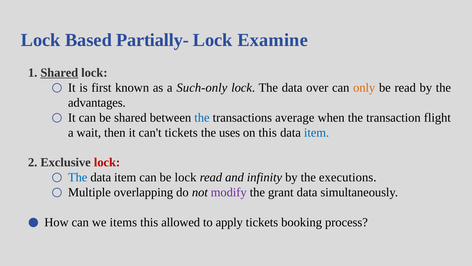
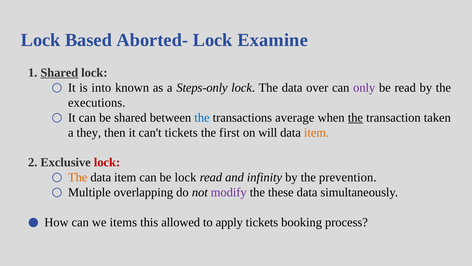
Partially-: Partially- -> Aborted- (152, 40)
first: first -> into (101, 87)
Such-only: Such-only -> Steps-only (202, 87)
only colour: orange -> purple (364, 87)
advantages: advantages -> executions (97, 102)
the underline: none -> present (355, 117)
flight: flight -> taken (437, 117)
wait: wait -> they (89, 132)
uses: uses -> first (229, 132)
on this: this -> will (268, 132)
item colour: blue -> orange (317, 132)
The colour: blue -> orange (78, 177)
executions: executions -> prevention (348, 177)
grant: grant -> these (281, 192)
